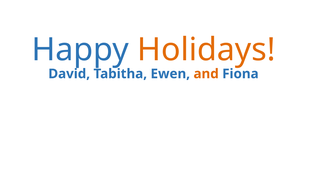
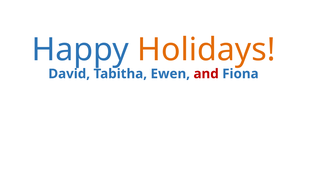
and colour: orange -> red (206, 74)
